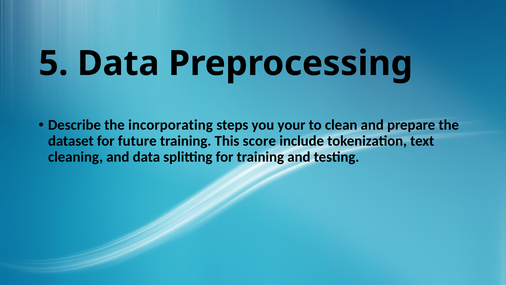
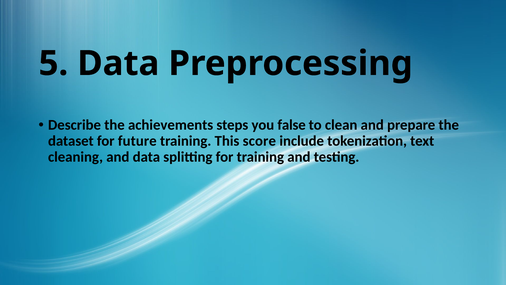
incorporating: incorporating -> achievements (171, 125)
your: your -> false (292, 125)
